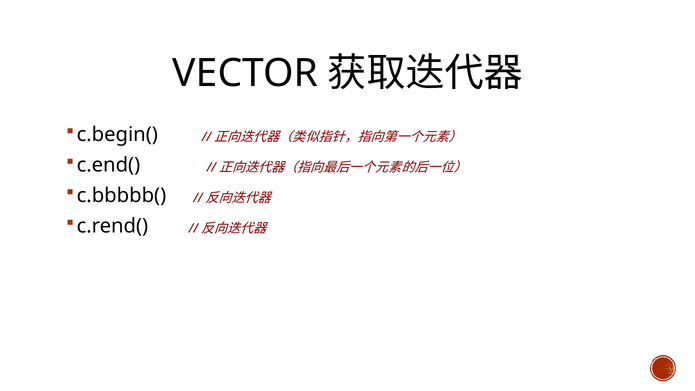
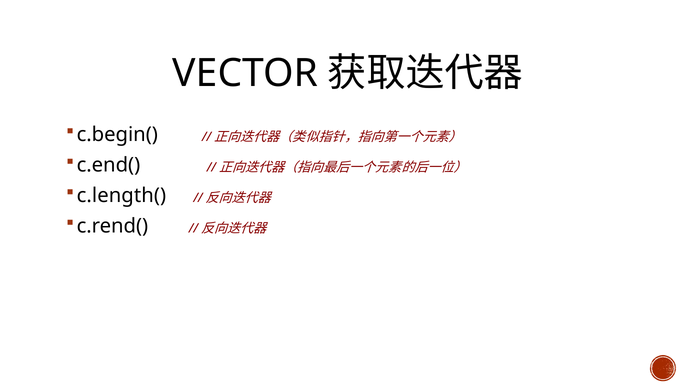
c.bbbbb(: c.bbbbb( -> c.length( (121, 195)
